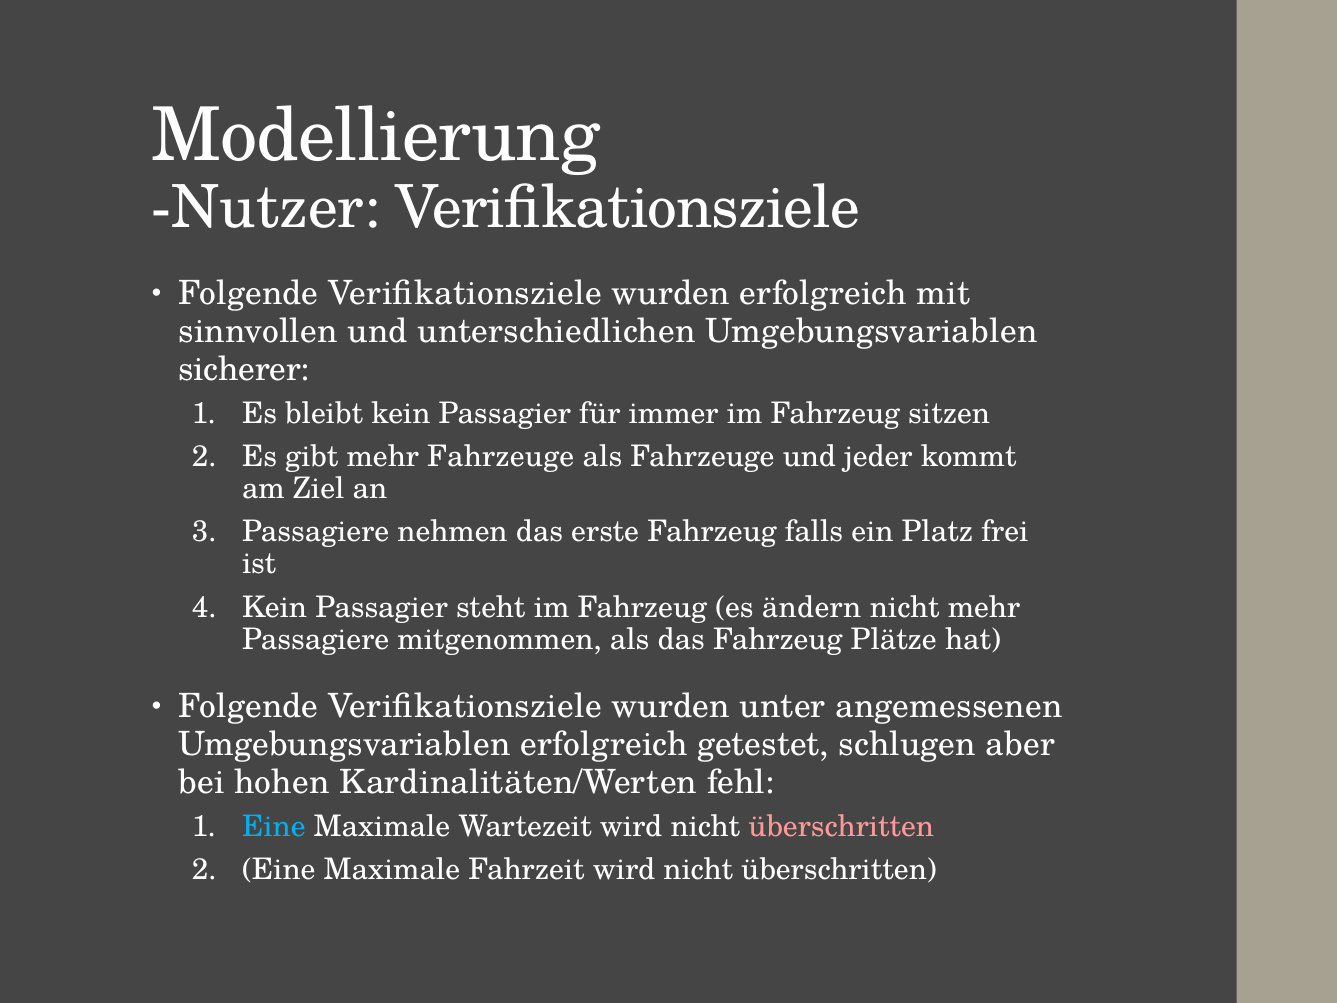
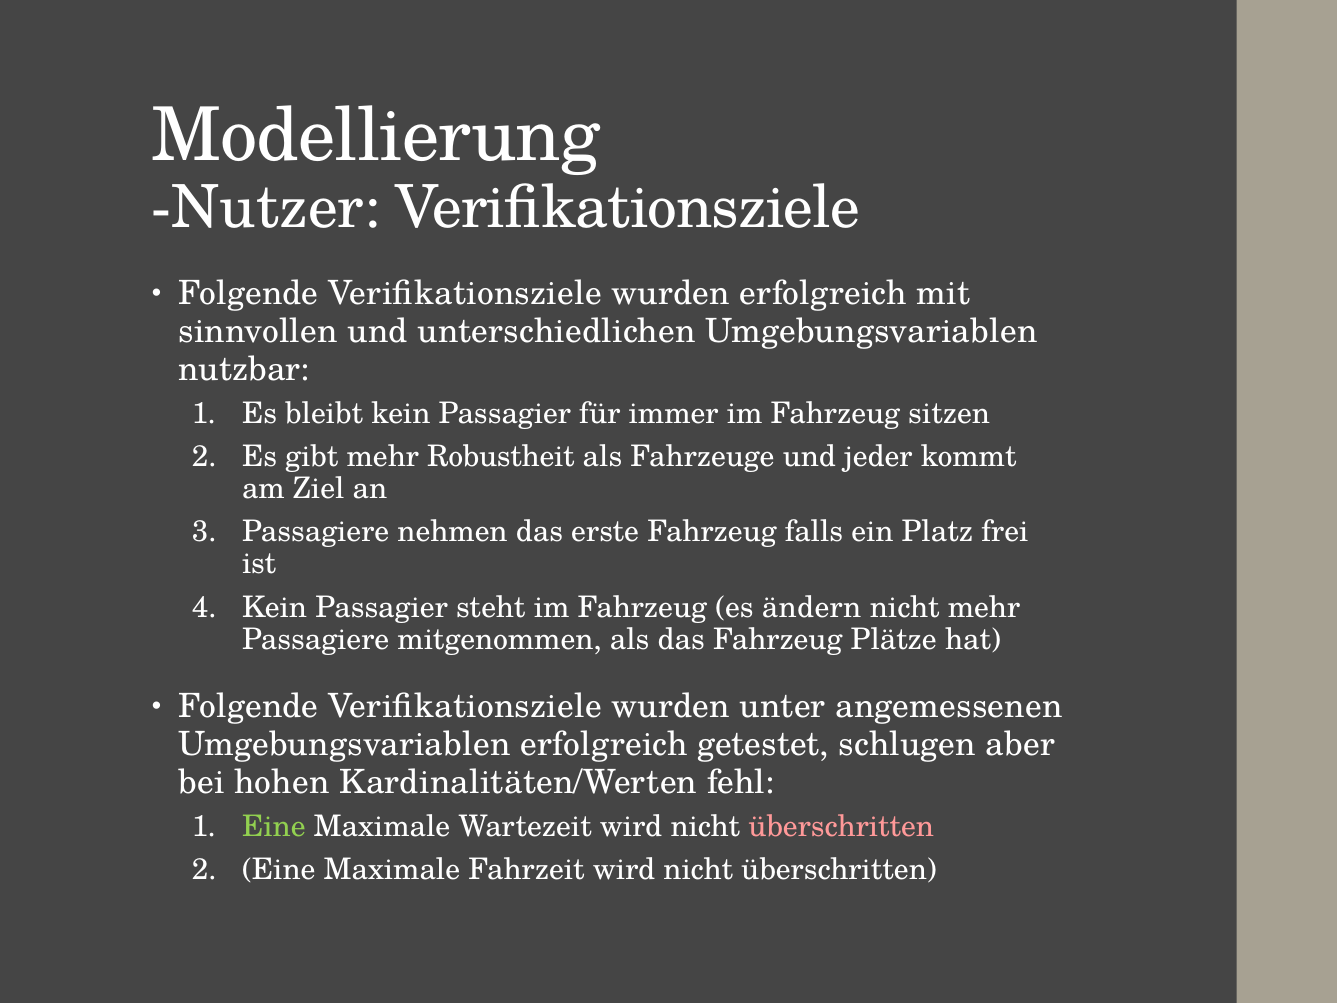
sicherer: sicherer -> nutzbar (244, 370)
mehr Fahrzeuge: Fahrzeuge -> Robustheit (501, 457)
Eine colour: light blue -> light green (274, 826)
